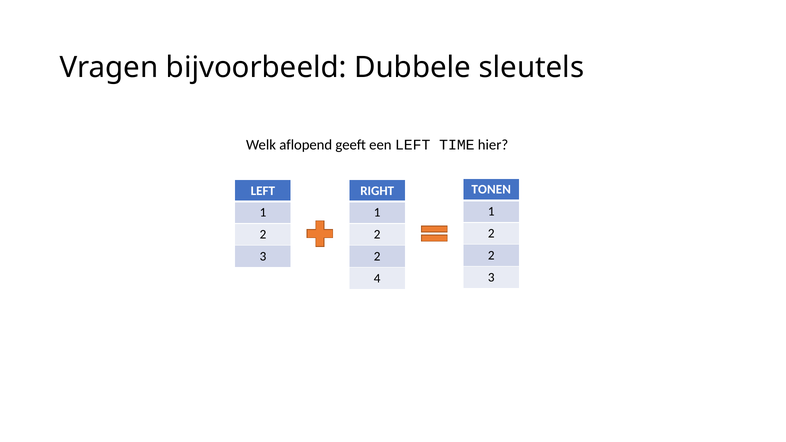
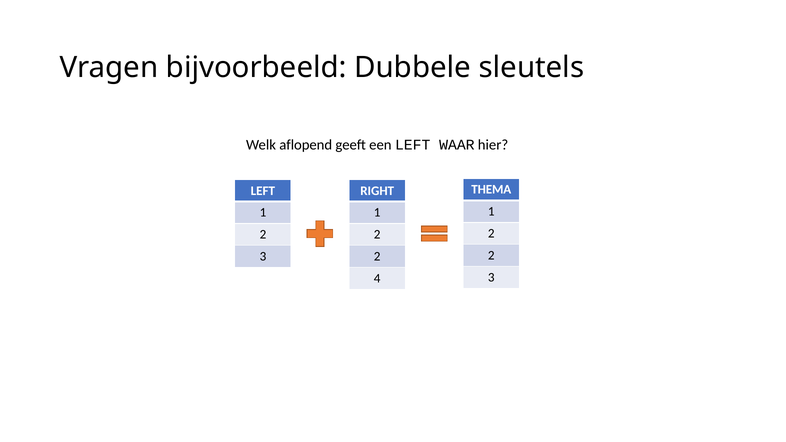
TIME: TIME -> WAAR (457, 145)
TONEN: TONEN -> THEMA (491, 190)
